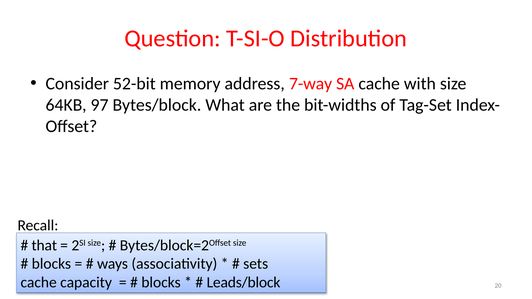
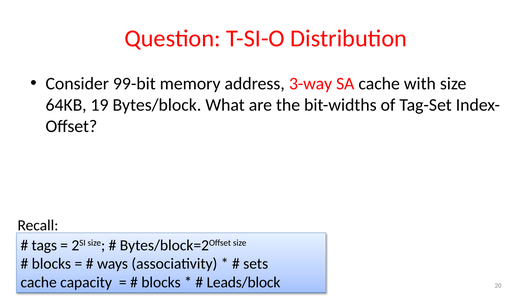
52-bit: 52-bit -> 99-bit (134, 84)
7-way: 7-way -> 3-way (311, 84)
97: 97 -> 19 (100, 105)
that: that -> tags (44, 245)
